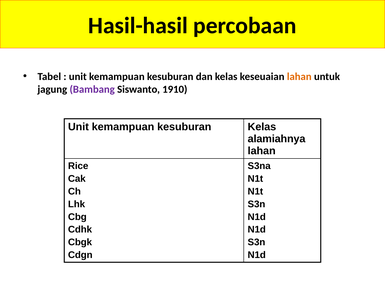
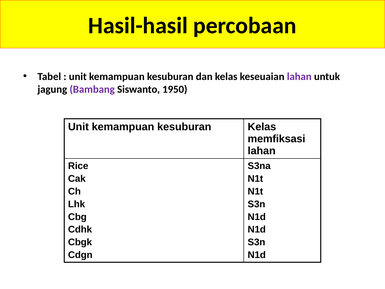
lahan colour: orange -> purple (299, 76)
1910: 1910 -> 1950 (175, 89)
alamiahnya: alamiahnya -> memfiksasi (277, 139)
